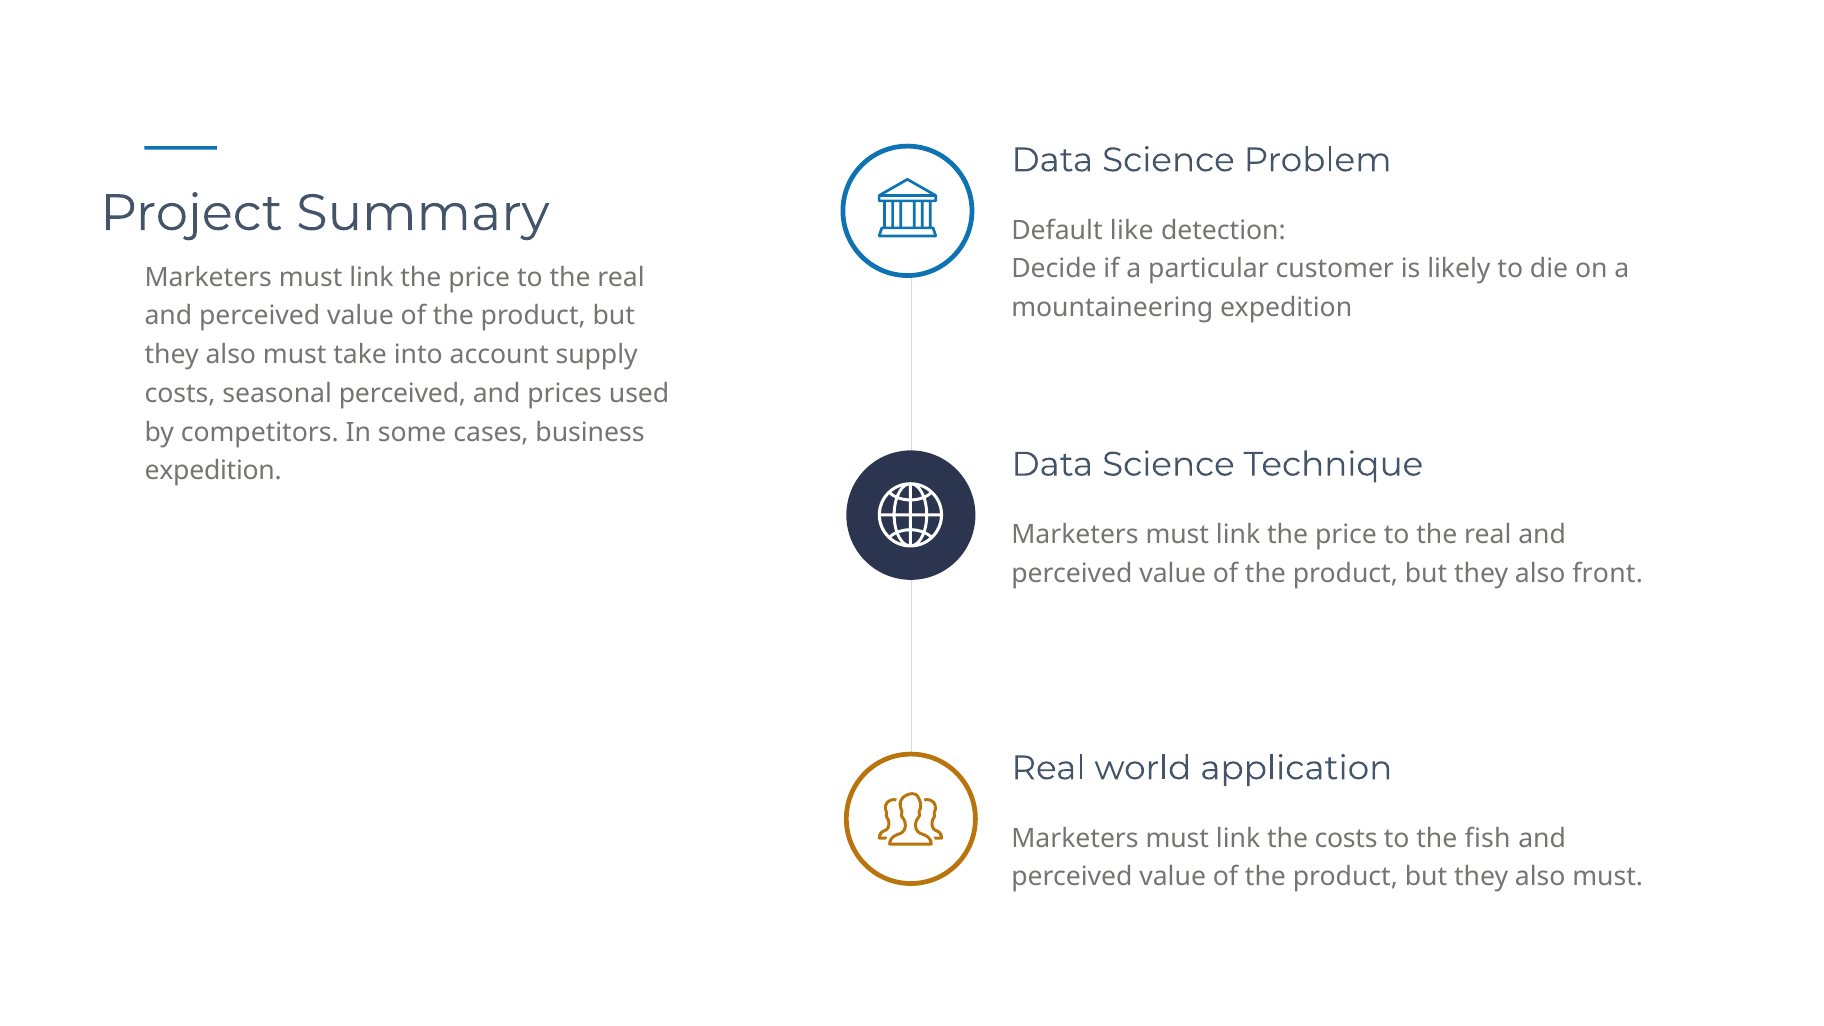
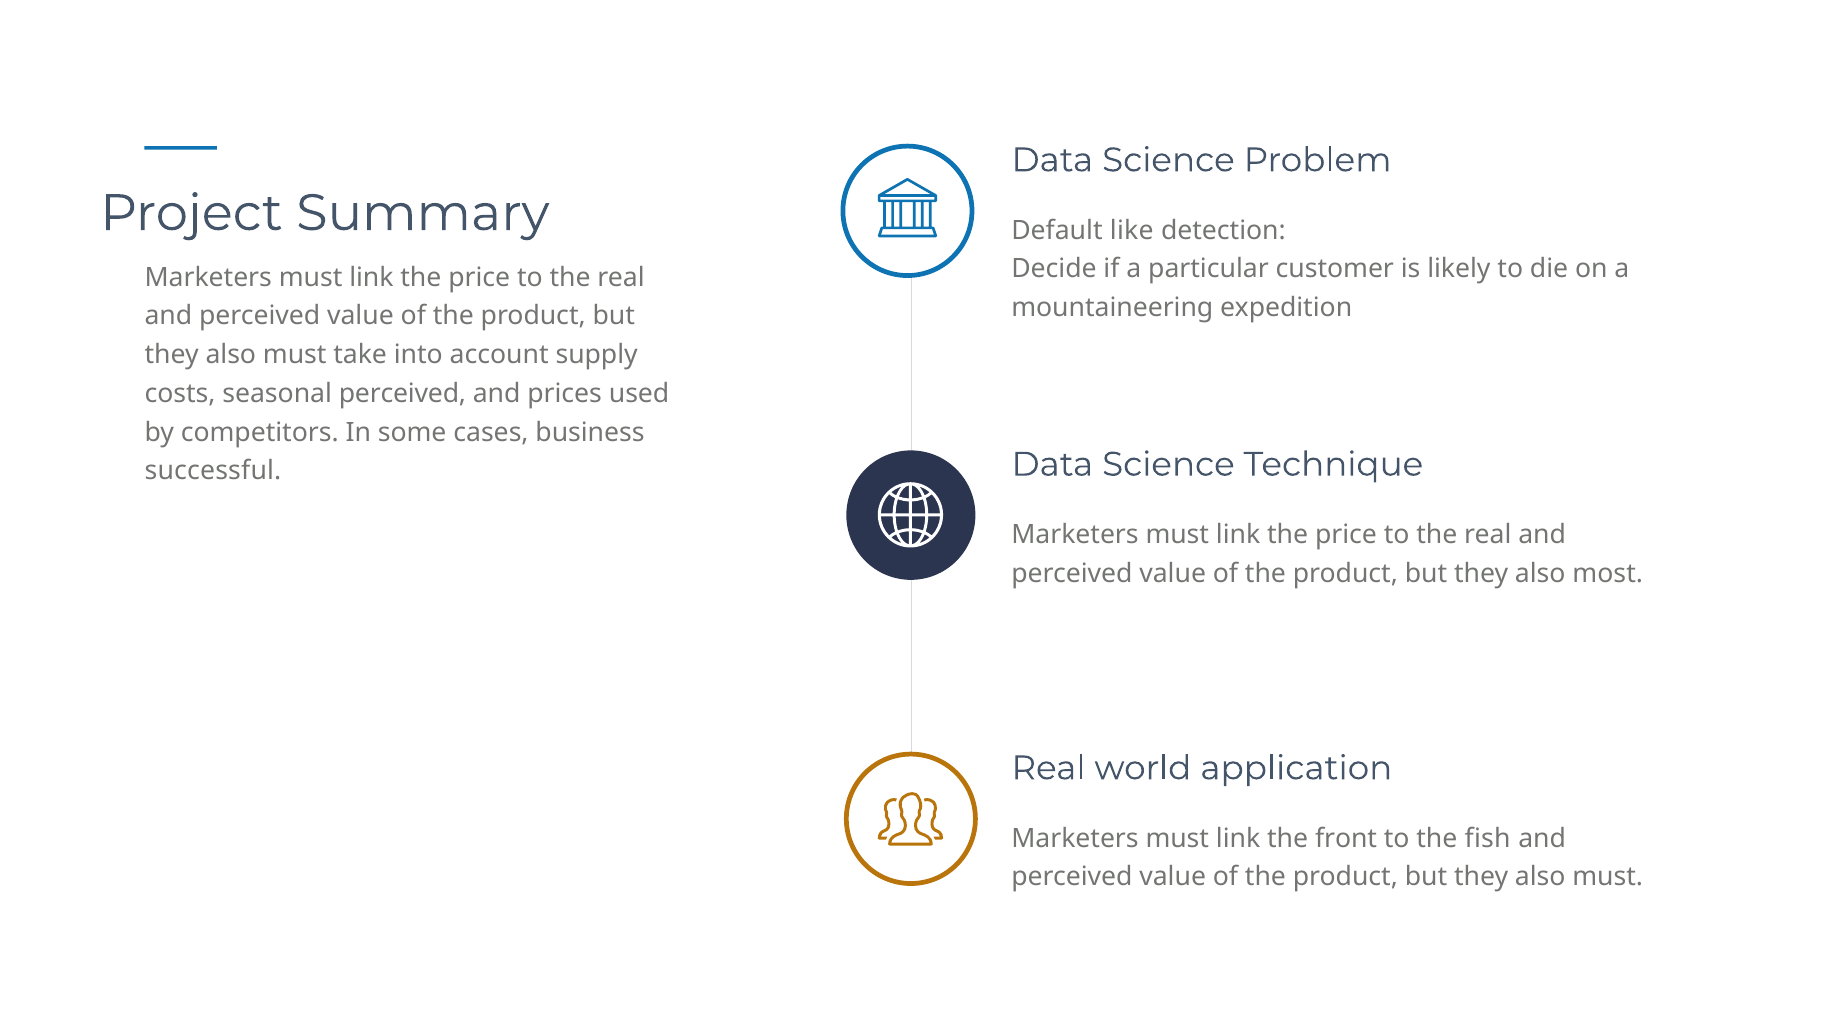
expedition: expedition -> successful (213, 471)
front: front -> most (1608, 573)
the costs: costs -> front (1346, 838)
